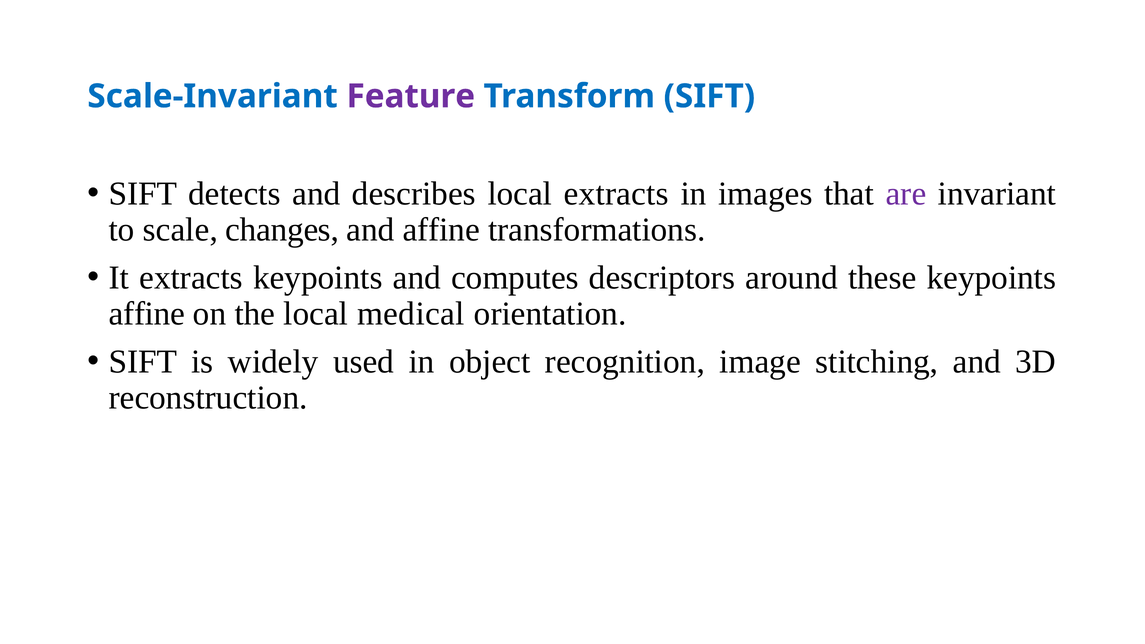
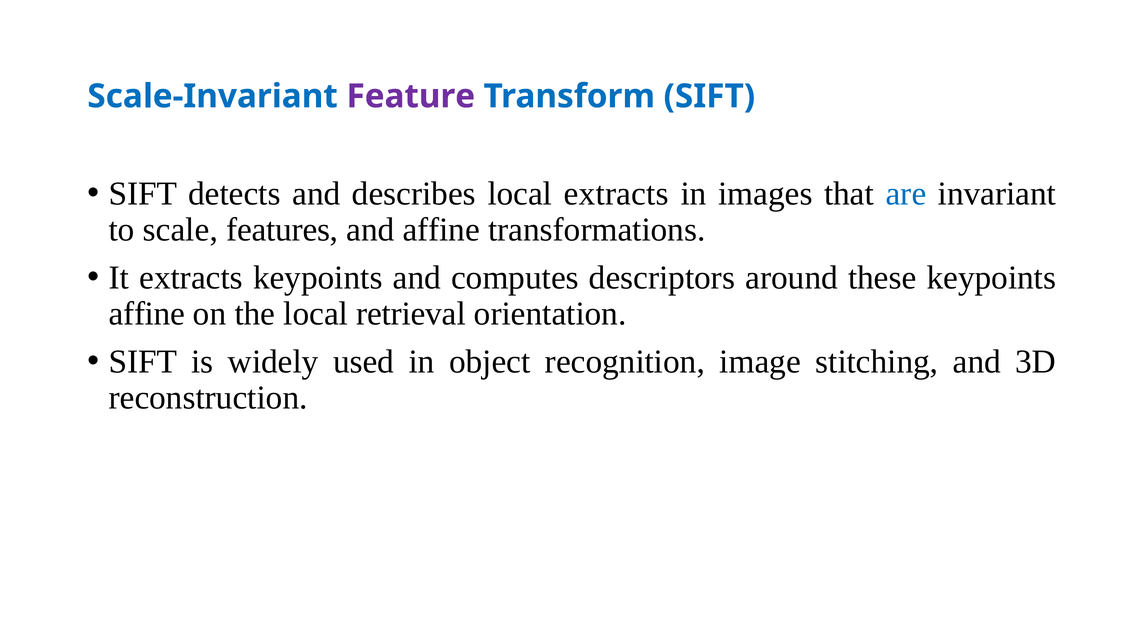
are colour: purple -> blue (906, 194)
changes: changes -> features (282, 230)
medical: medical -> retrieval (411, 314)
